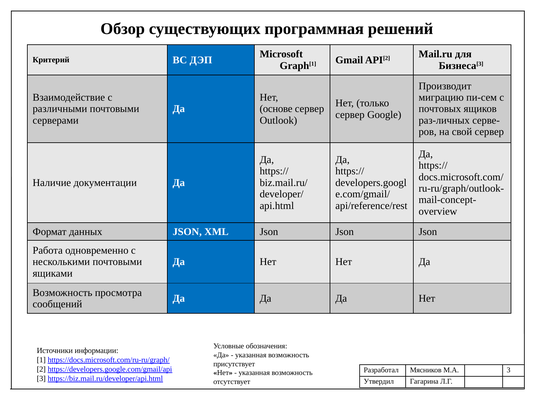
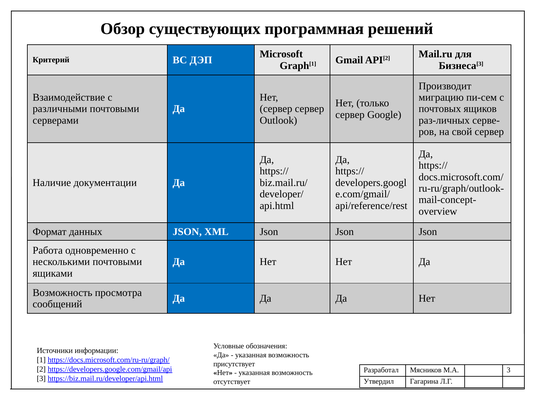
основе: основе -> сервер (276, 109)
